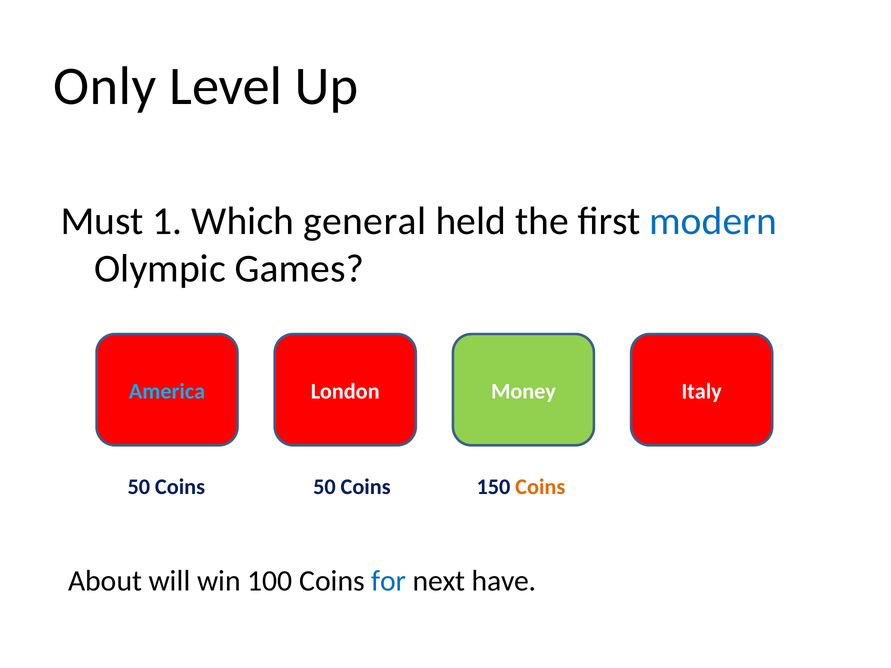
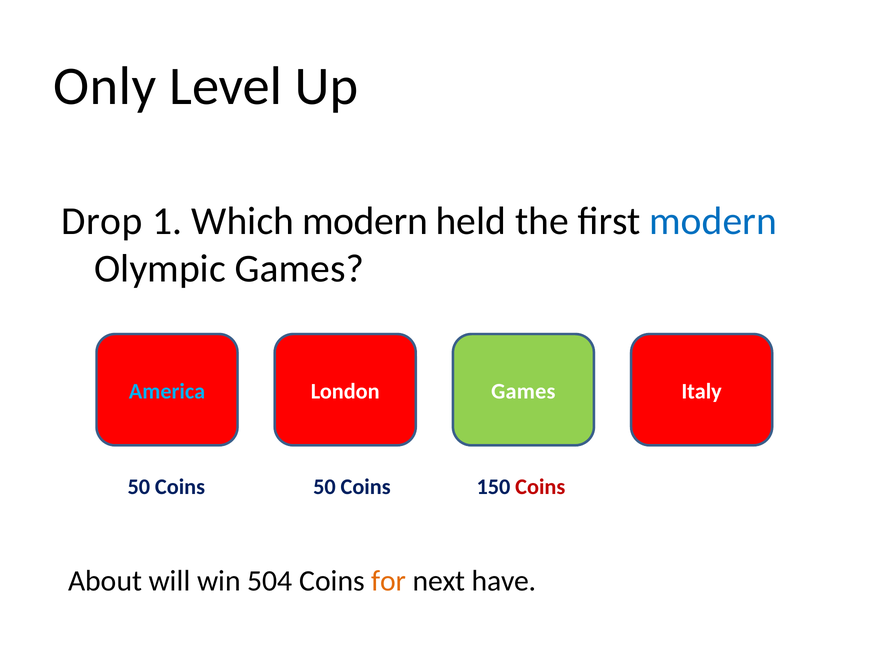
Must: Must -> Drop (102, 221)
Which general: general -> modern (365, 221)
London Money: Money -> Games (523, 391)
Coins colour: orange -> red (540, 487)
100: 100 -> 504 (270, 581)
for colour: blue -> orange (389, 581)
